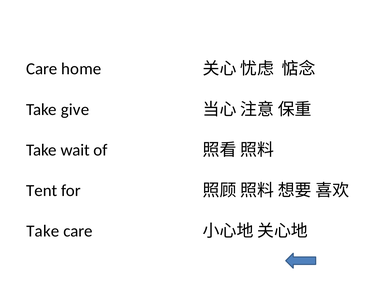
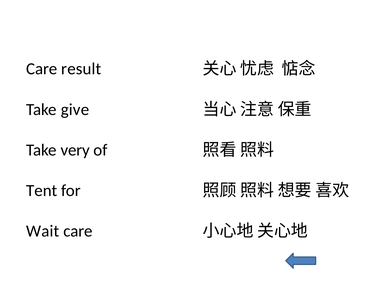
home: home -> result (81, 69)
wait: wait -> very (75, 150)
Take: Take -> Wait (43, 231)
